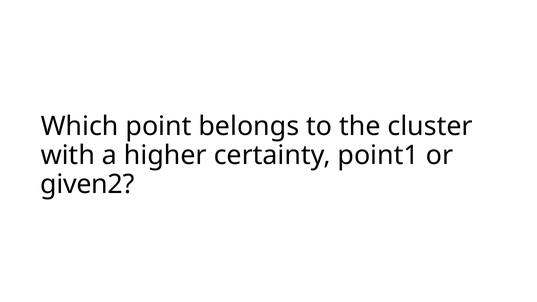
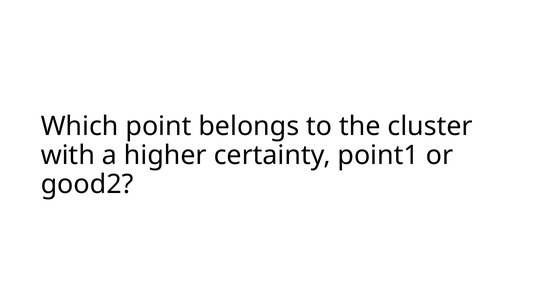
given2: given2 -> good2 (87, 184)
